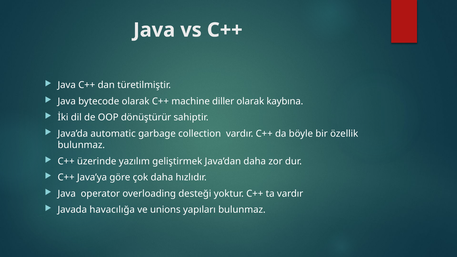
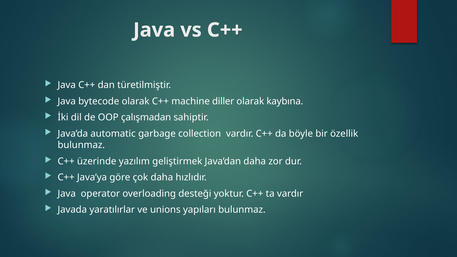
dönüştürür: dönüştürür -> çalışmadan (146, 117)
havacılığa: havacılığa -> yaratılırlar (112, 210)
